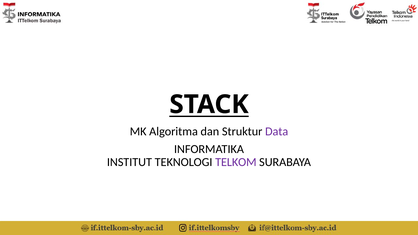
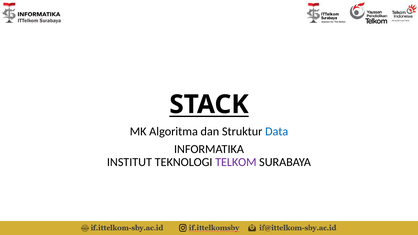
Data colour: purple -> blue (277, 132)
